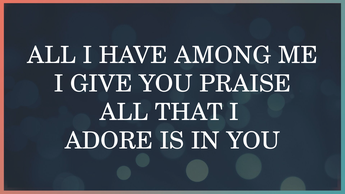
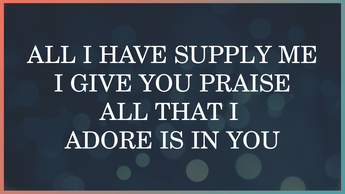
AMONG: AMONG -> SUPPLY (223, 55)
